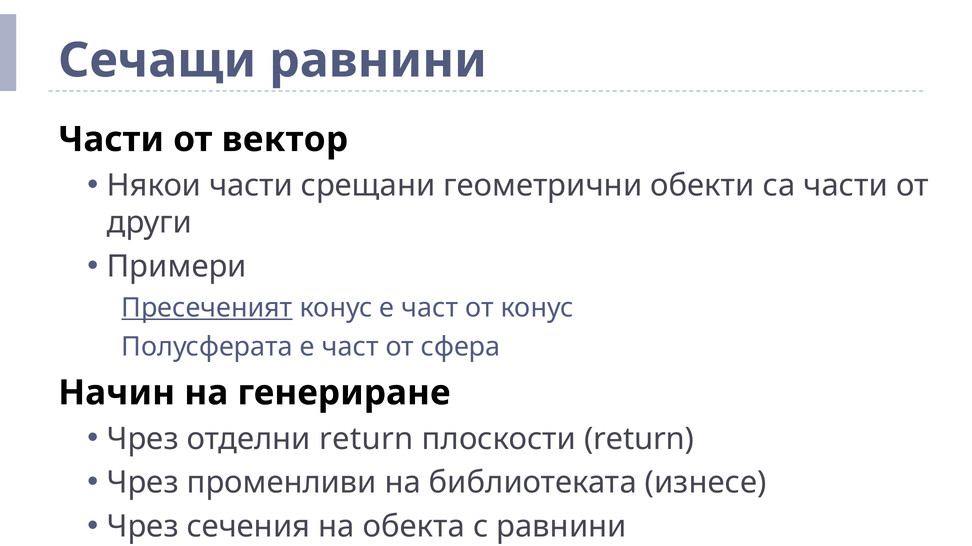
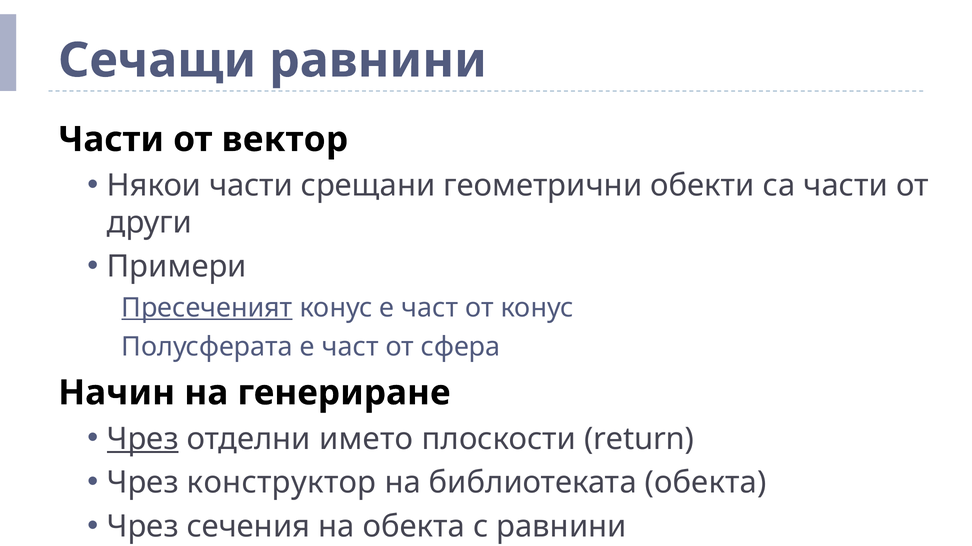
Чрез underline: none -> present (143, 439)
отделни return: return -> името (366, 439)
променливи: променливи -> конструктор (282, 483)
библиотеката изнесе: изнесе -> обекта (706, 483)
